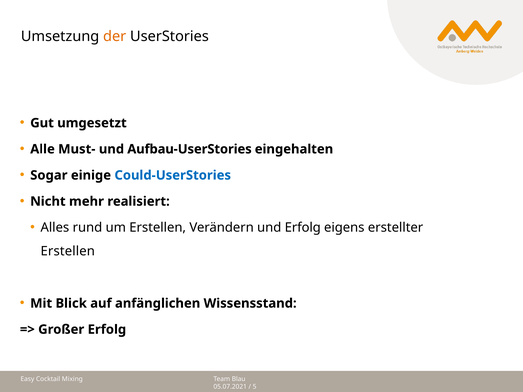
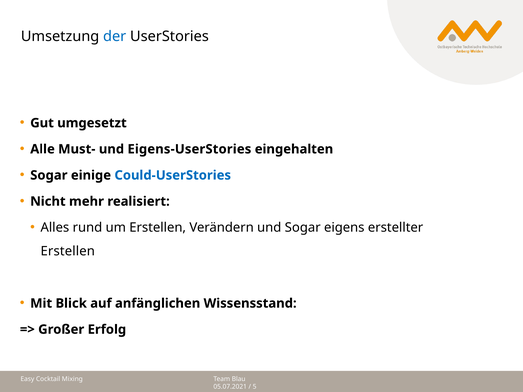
der colour: orange -> blue (115, 36)
Aufbau-UserStories: Aufbau-UserStories -> Eigens-UserStories (189, 149)
und Erfolg: Erfolg -> Sogar (303, 228)
